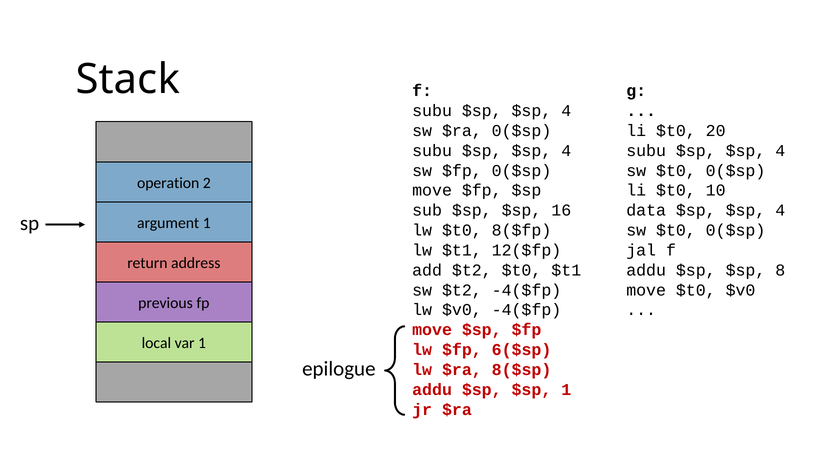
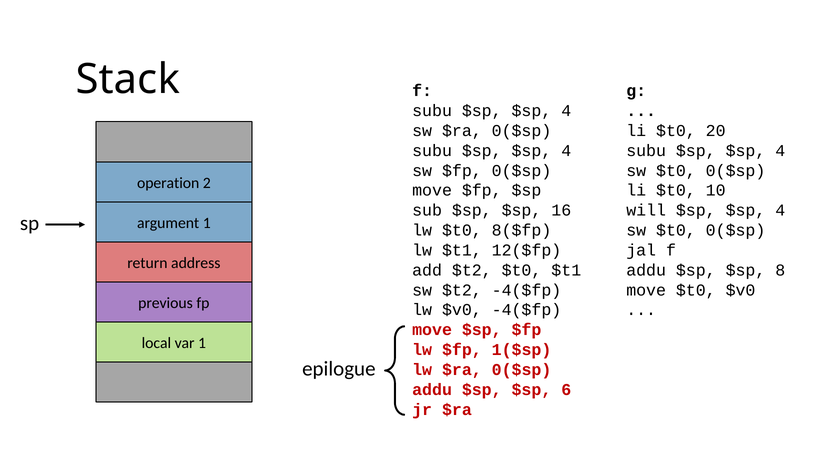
data: data -> will (646, 210)
6($sp: 6($sp -> 1($sp (522, 350)
lw $ra 8($sp: 8($sp -> 0($sp (522, 370)
$sp 1: 1 -> 6 (566, 390)
